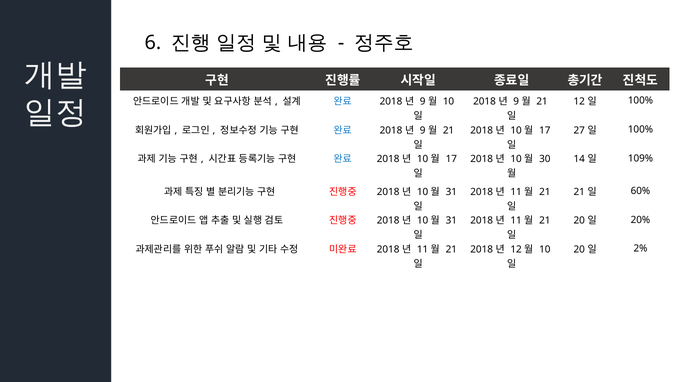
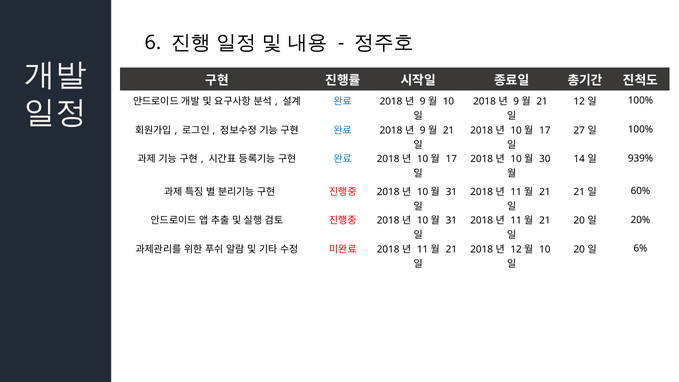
109%: 109% -> 939% (640, 158)
2%: 2% -> 6% (640, 249)
